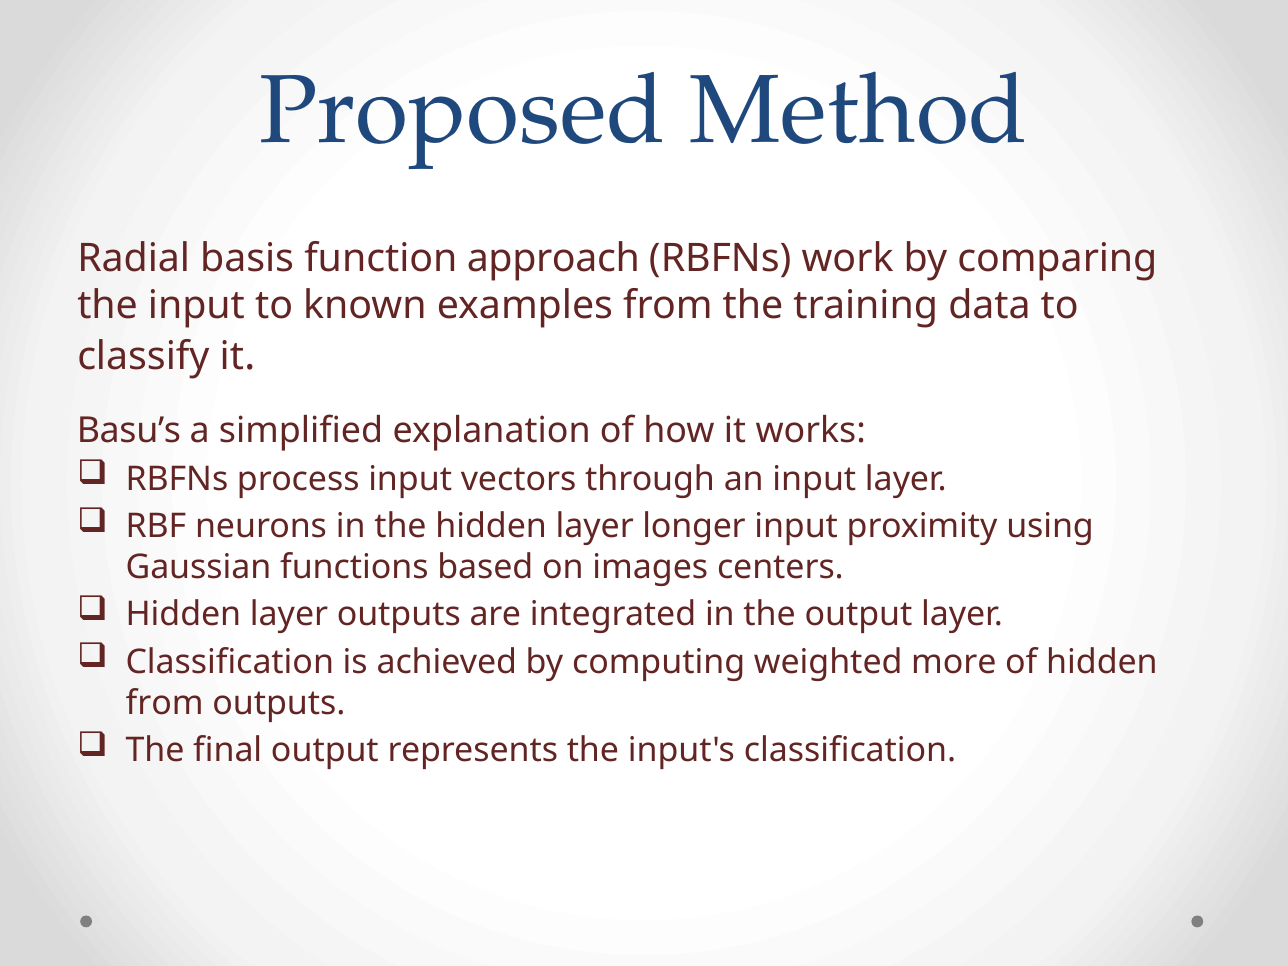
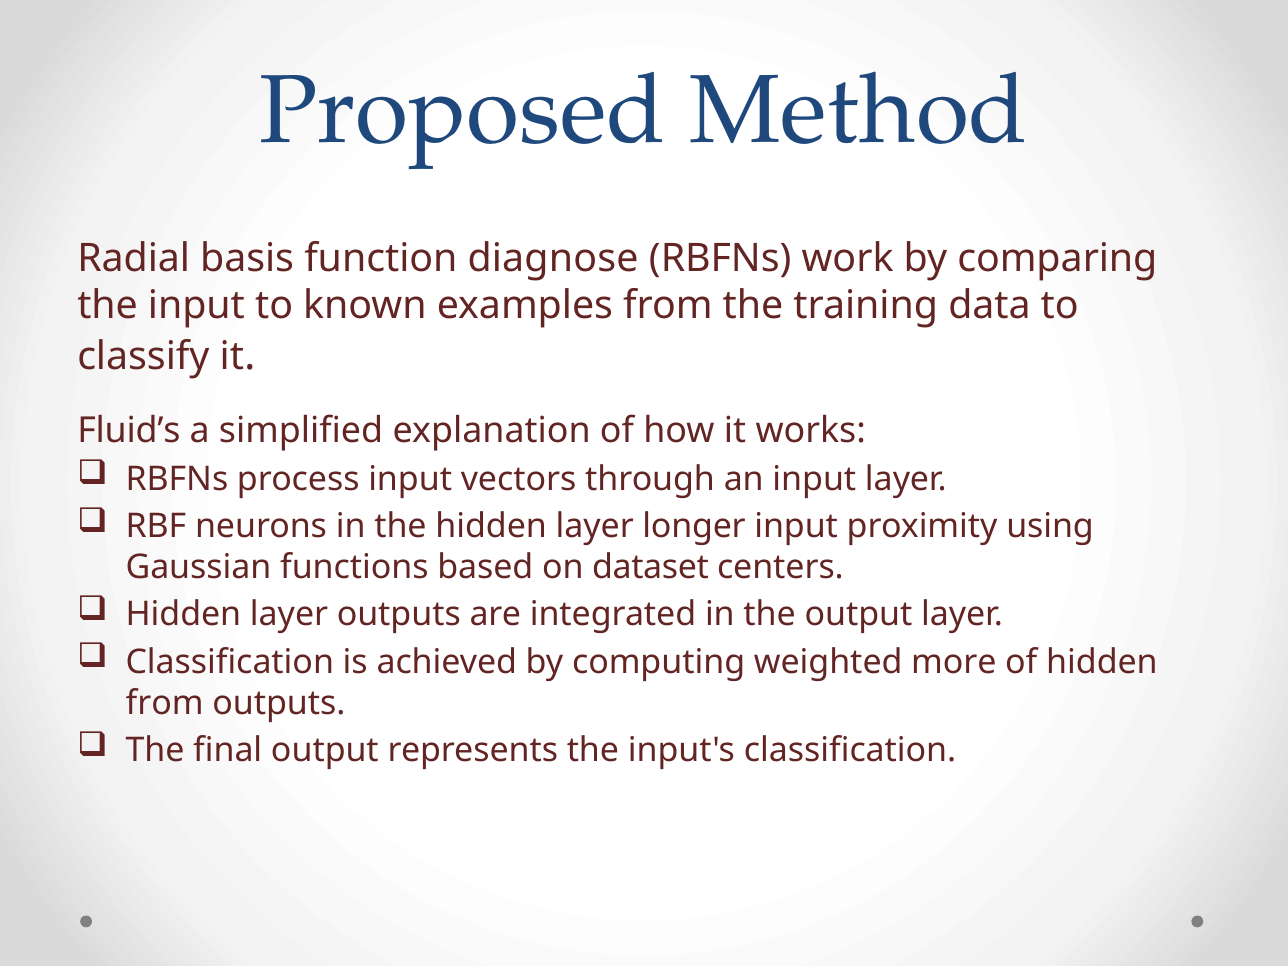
approach: approach -> diagnose (553, 258)
Basu’s: Basu’s -> Fluid’s (129, 430)
images: images -> dataset (650, 567)
